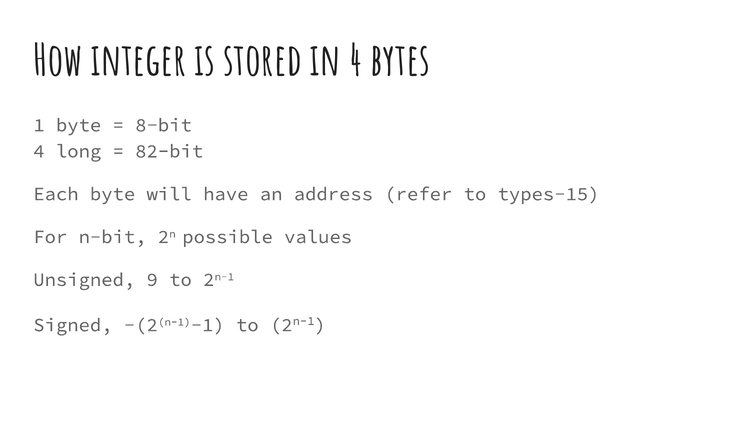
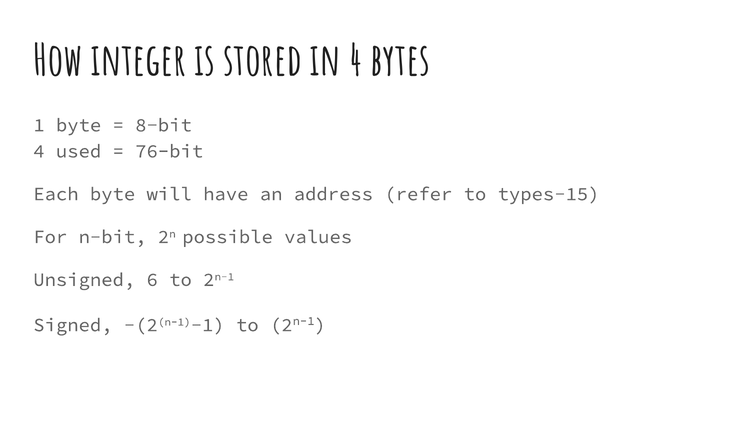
long: long -> used (79, 151)
82-bit: 82-bit -> 76-bit (169, 151)
9: 9 -> 6 (152, 279)
